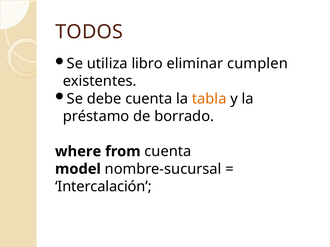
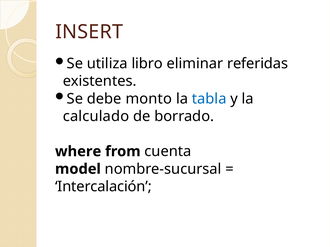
TODOS: TODOS -> INSERT (89, 32)
cumplen: cumplen -> referidas (258, 64)
debe cuenta: cuenta -> monto (149, 99)
tabla colour: orange -> blue (209, 99)
préstamo: préstamo -> calculado (96, 117)
